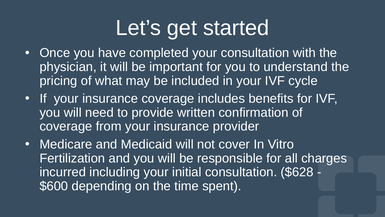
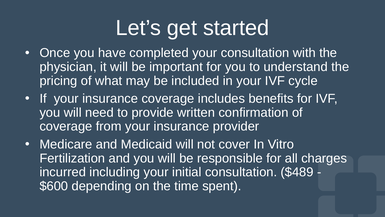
$628: $628 -> $489 (297, 172)
